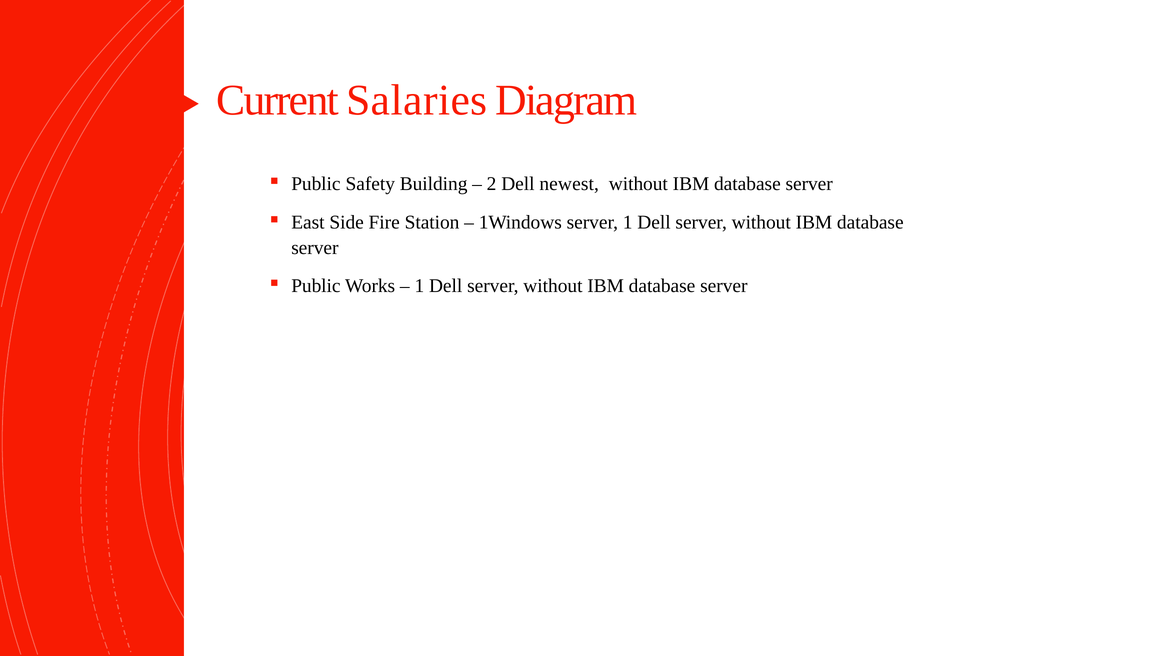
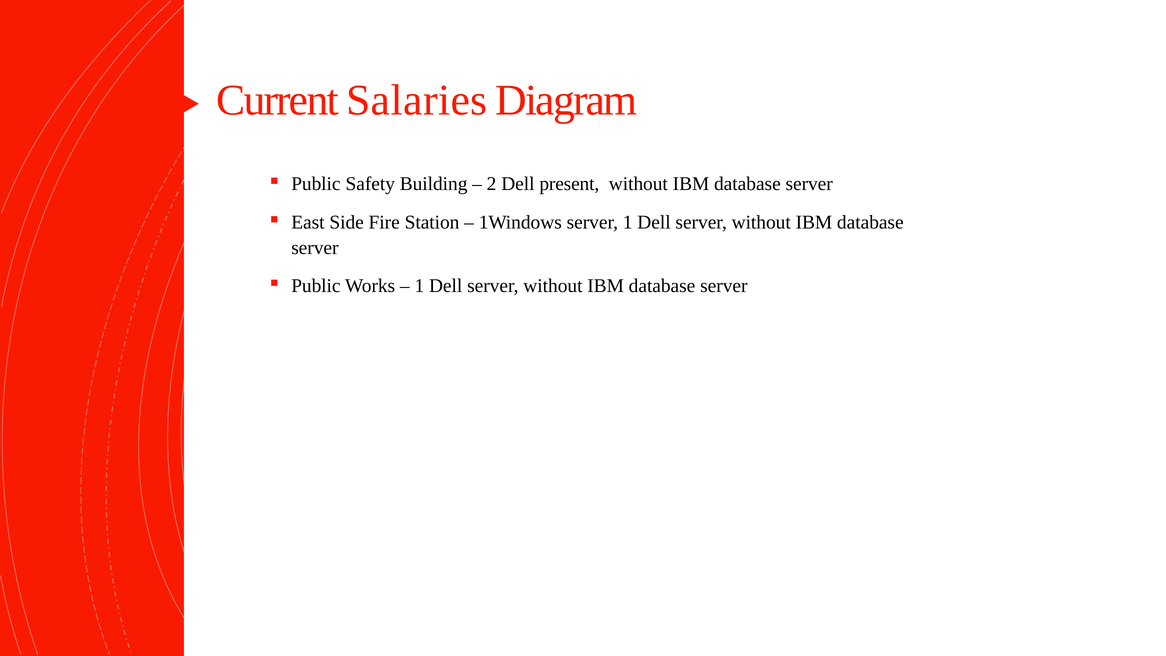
newest: newest -> present (569, 184)
